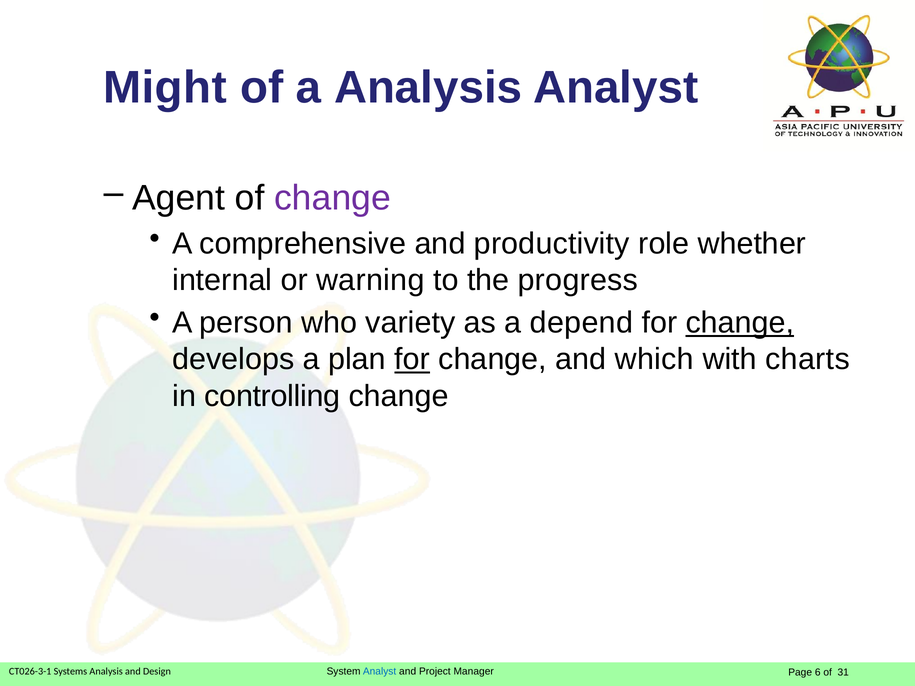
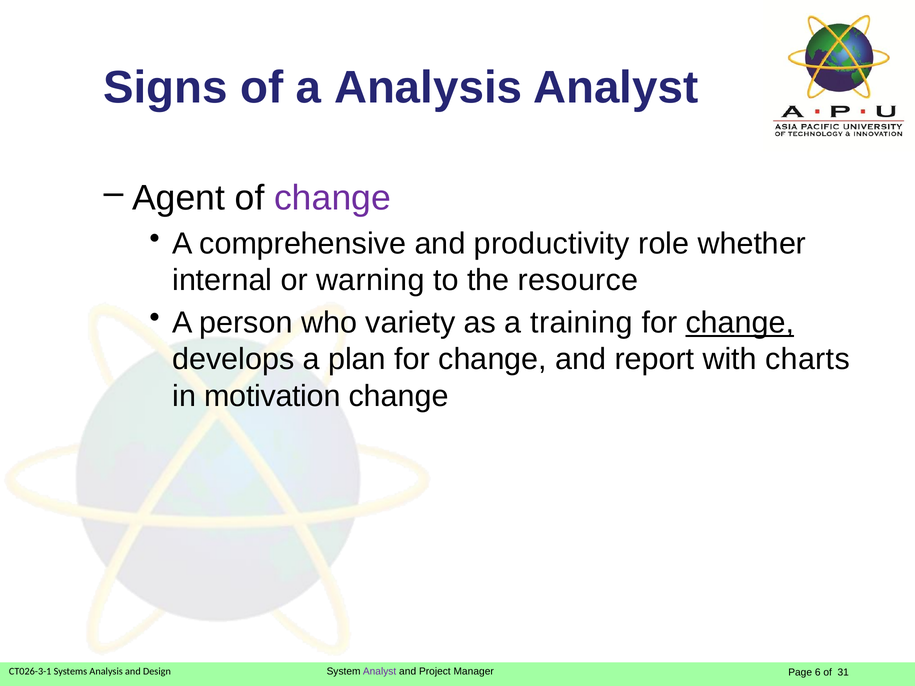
Might: Might -> Signs (165, 88)
progress: progress -> resource (578, 280)
depend: depend -> training (581, 323)
for underline: present -> none (412, 360)
which: which -> report (654, 360)
controlling: controlling -> motivation (272, 396)
Analyst colour: blue -> purple (380, 672)
